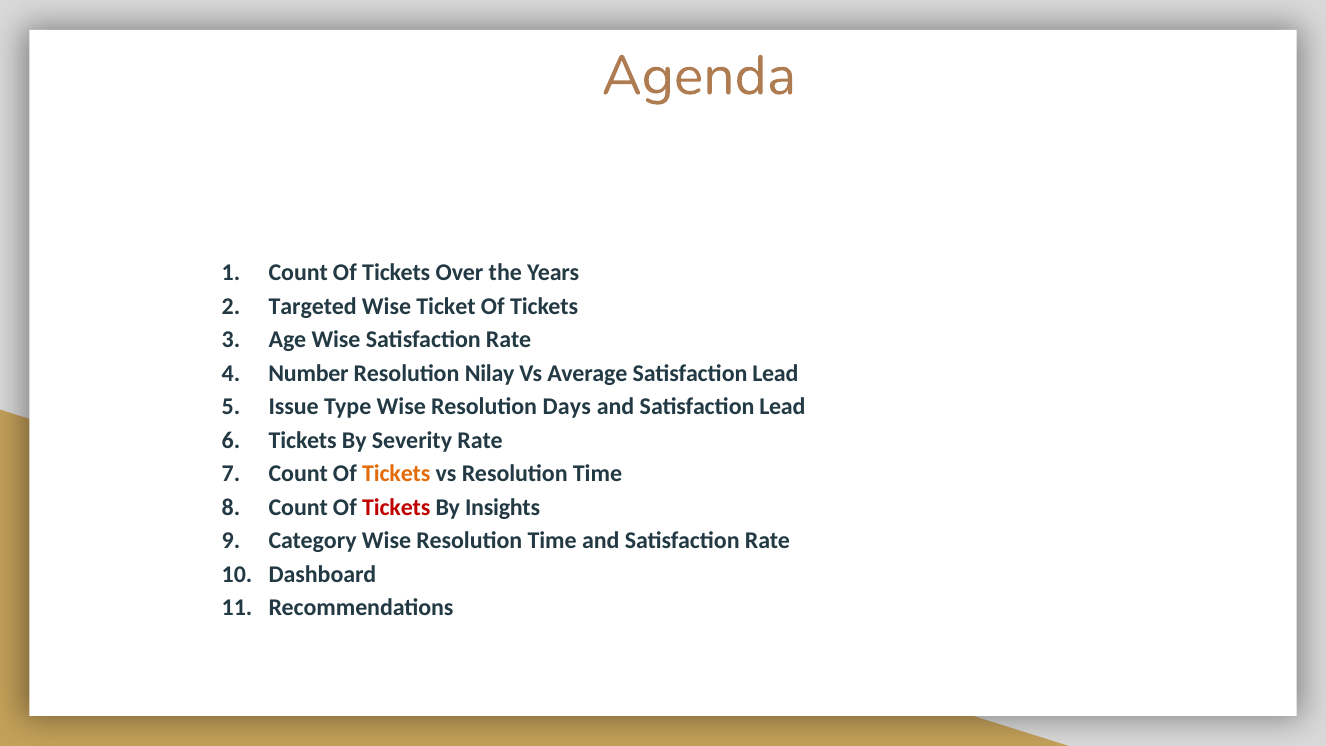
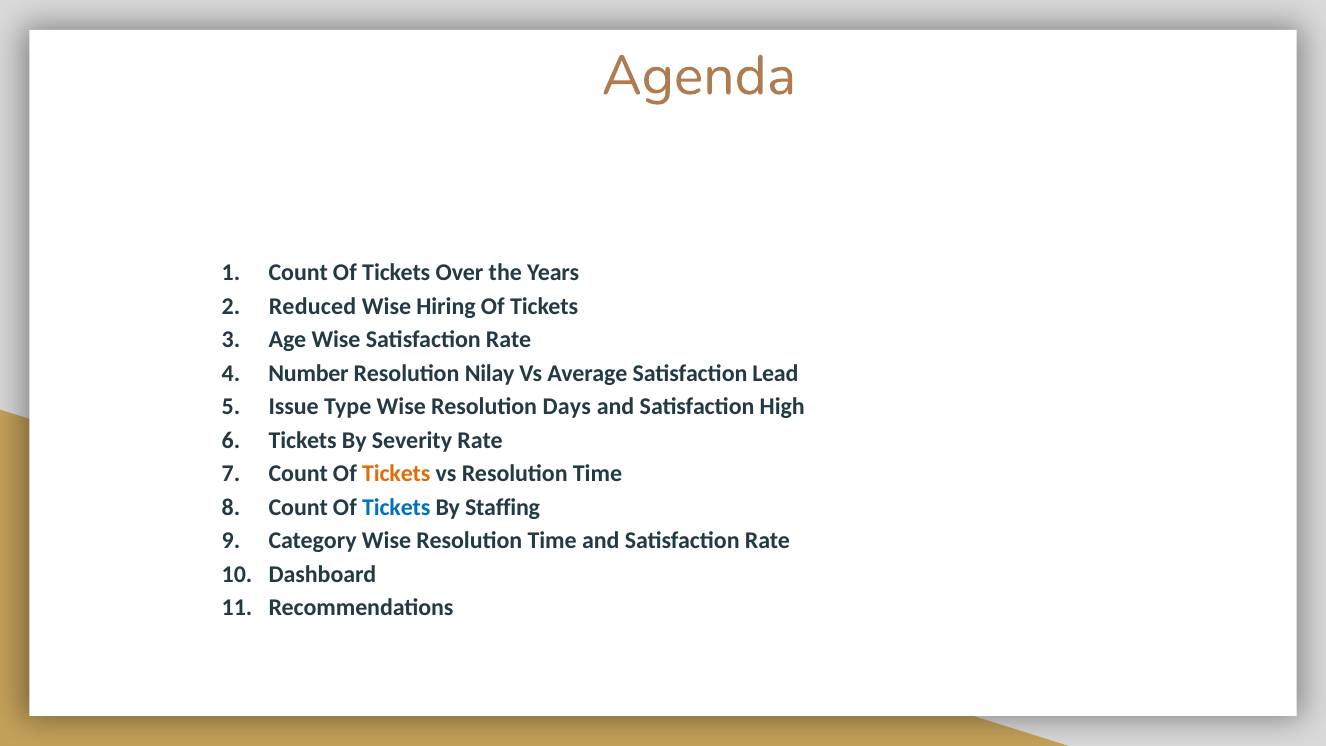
Targeted: Targeted -> Reduced (313, 306)
Ticket: Ticket -> Hiring (446, 306)
and Satisfaction Lead: Lead -> High (782, 407)
Tickets colour: red -> blue (396, 507)
Insights: Insights -> Staffing (503, 507)
